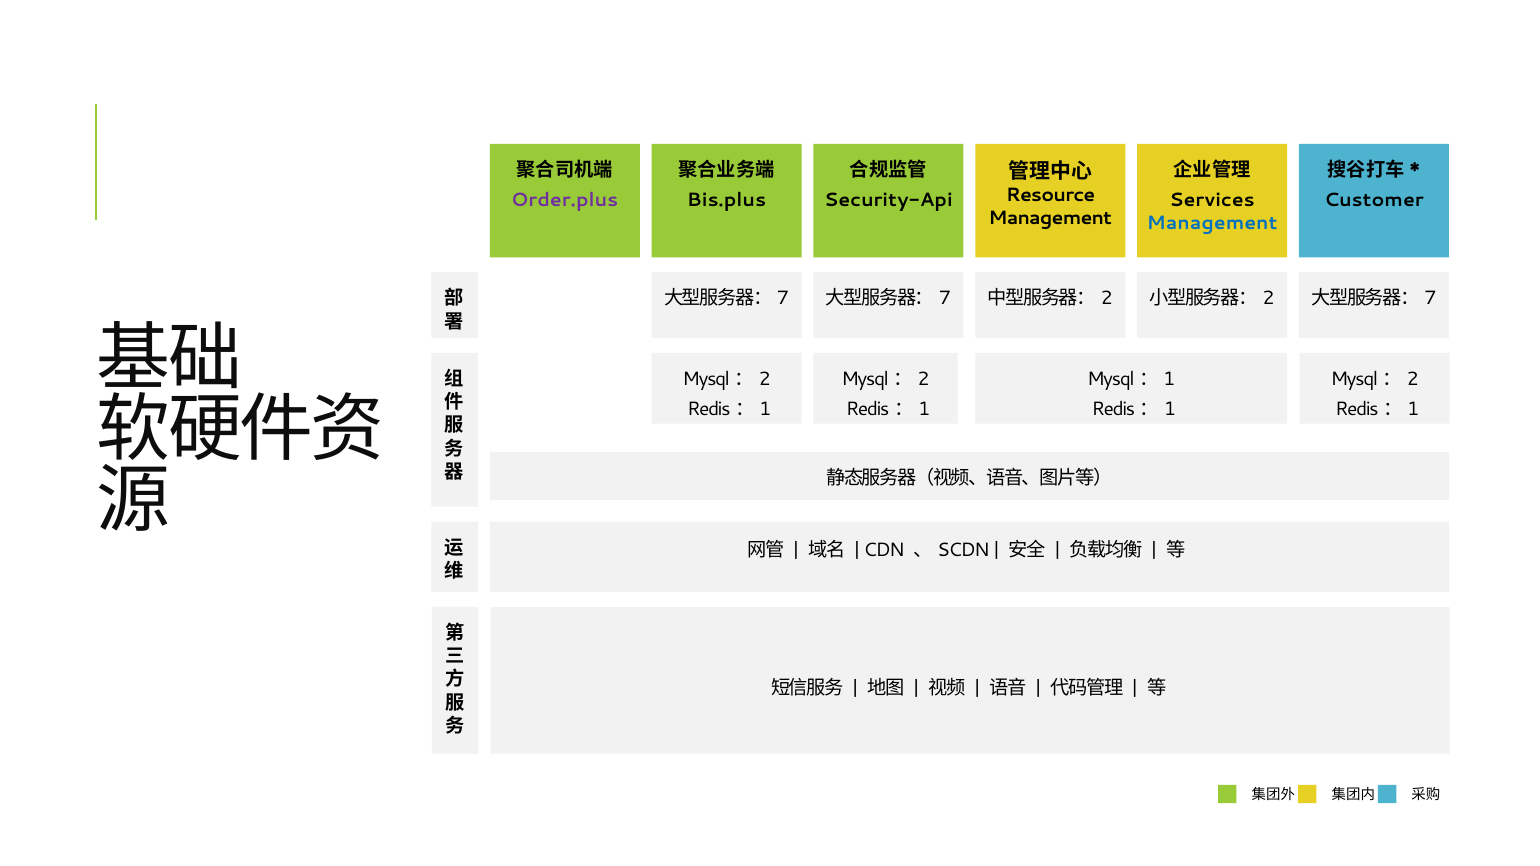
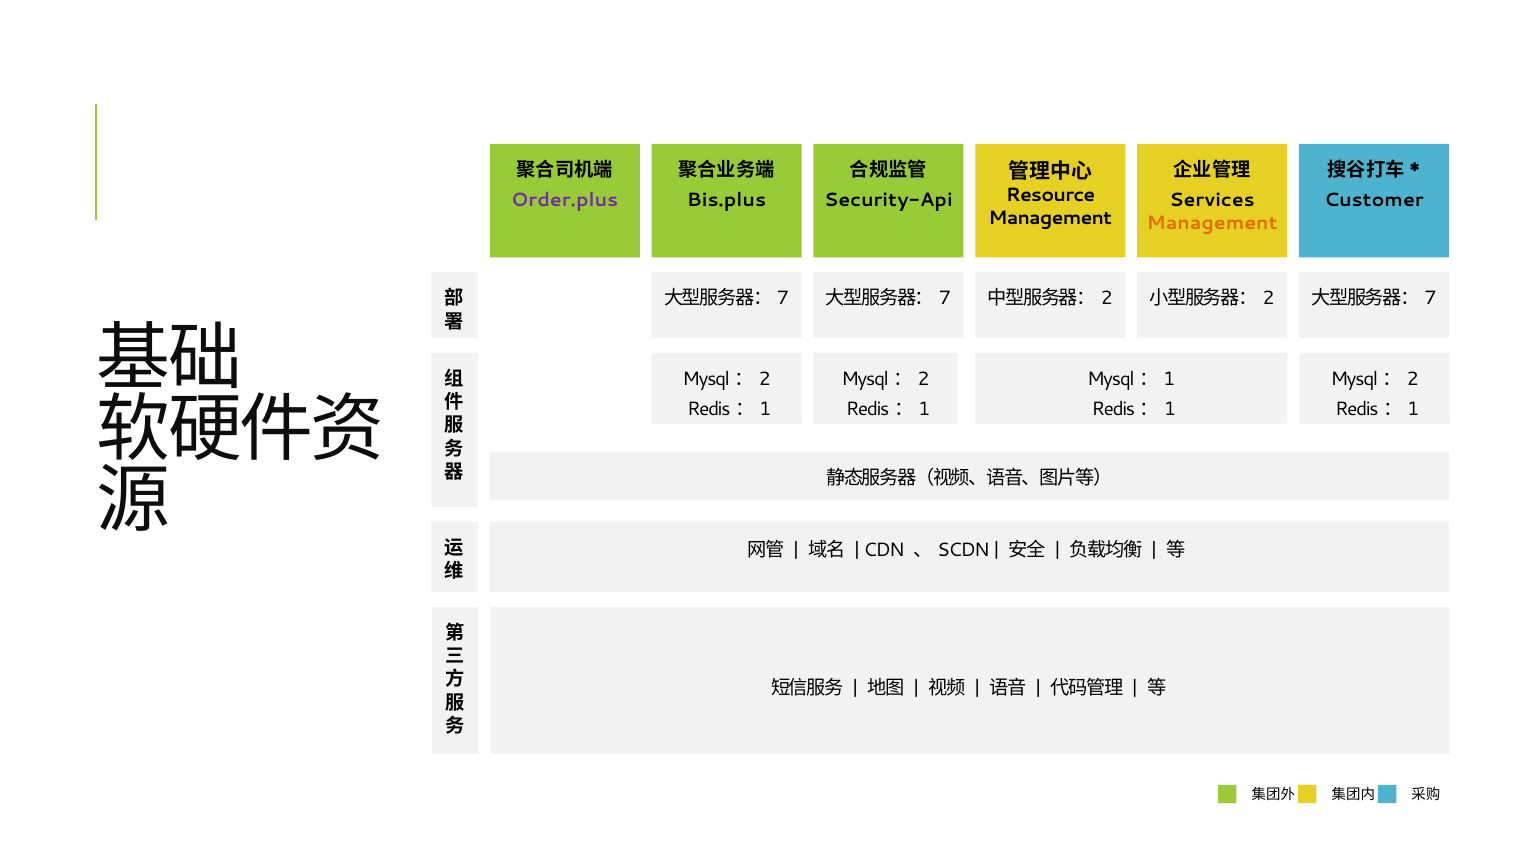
Management colour: blue -> orange (1212, 223)
